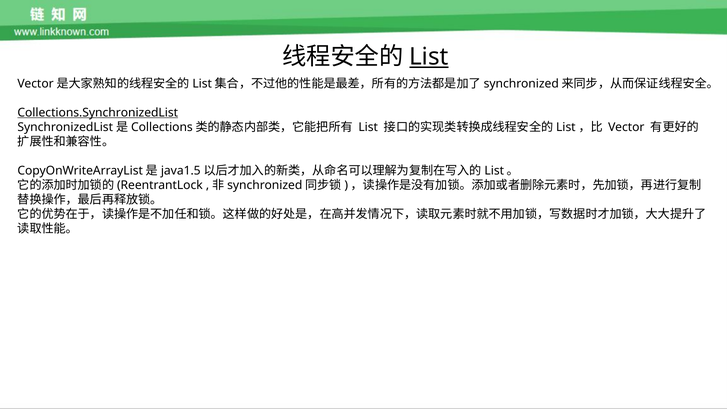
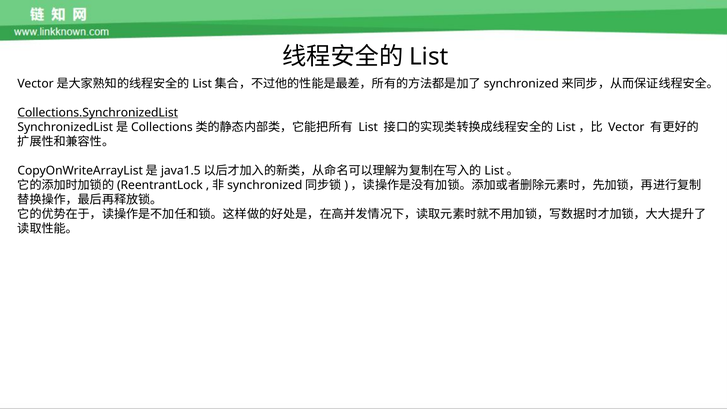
List underline: present -> none (429, 57)
